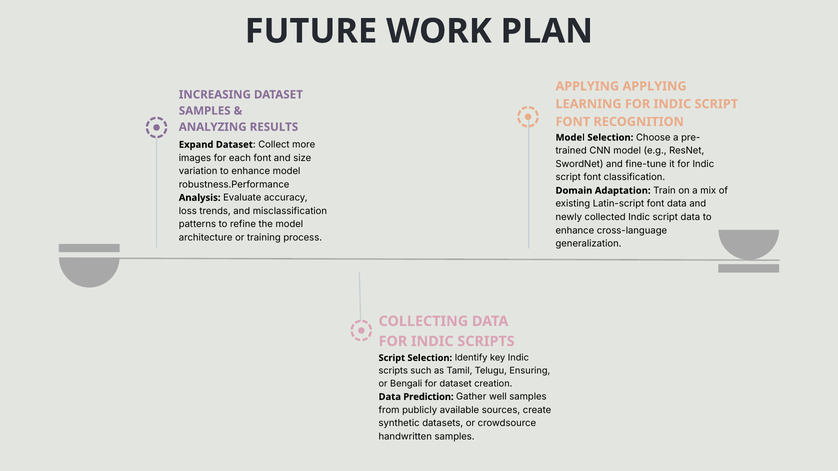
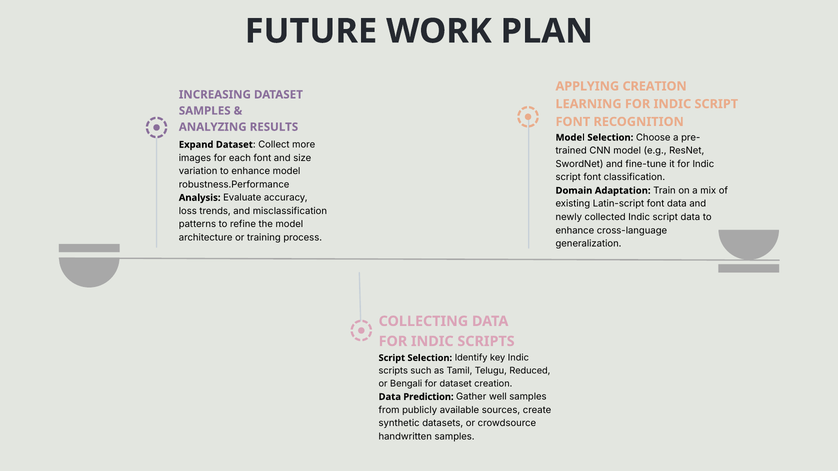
APPLYING APPLYING: APPLYING -> CREATION (655, 86)
Ensuring: Ensuring -> Reduced (530, 371)
